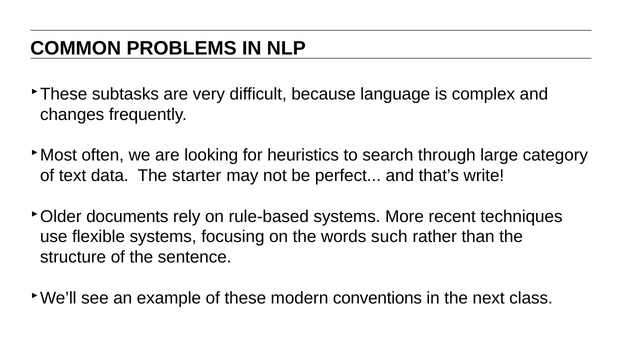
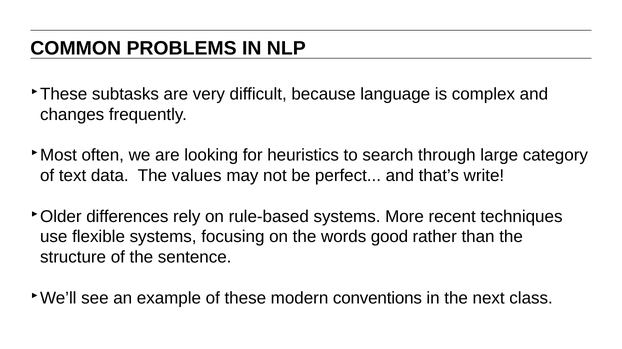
starter: starter -> values (197, 176)
documents: documents -> differences (127, 217)
such: such -> good (389, 237)
